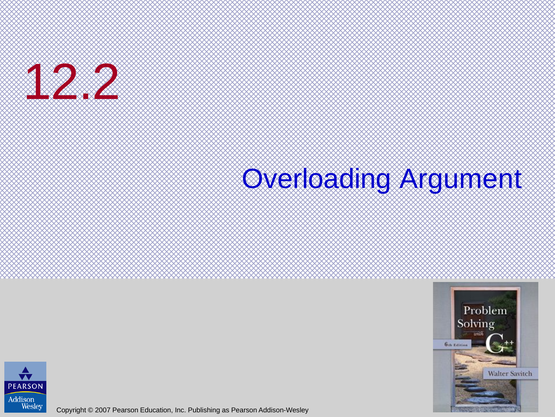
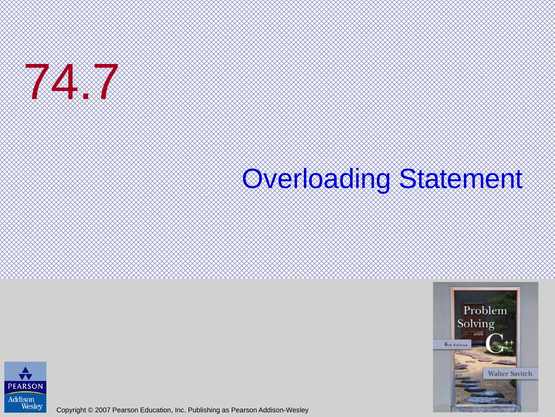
12.2: 12.2 -> 74.7 (72, 82)
Argument: Argument -> Statement (461, 179)
